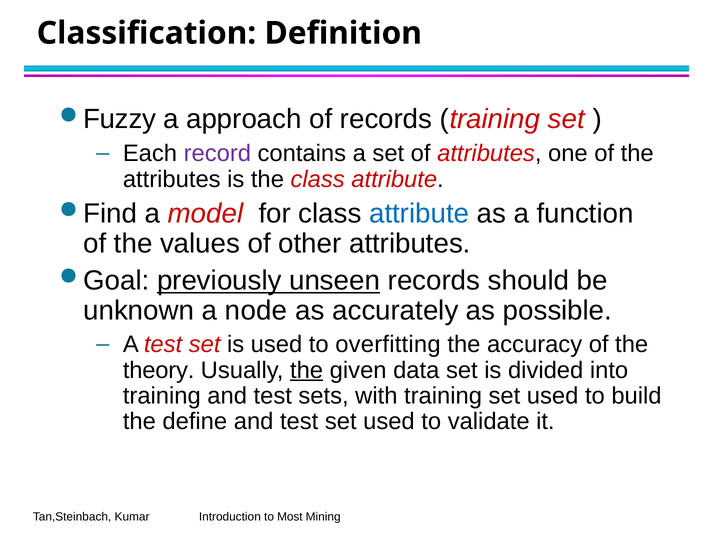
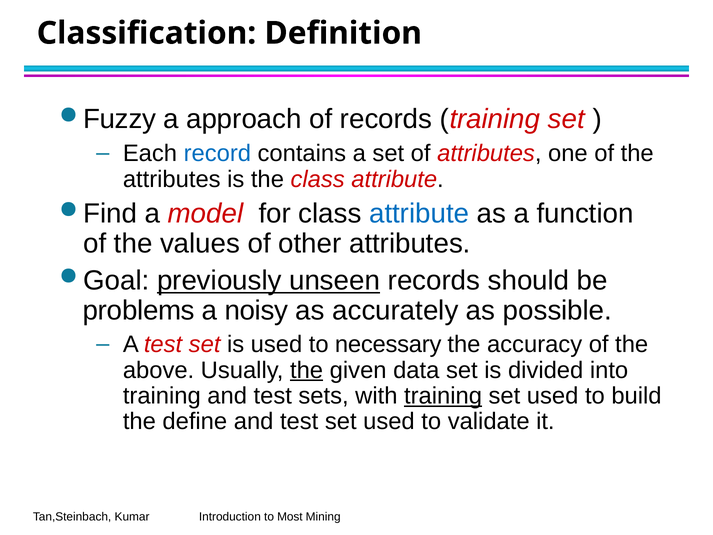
record colour: purple -> blue (217, 153)
unknown: unknown -> problems (139, 310)
node: node -> noisy (256, 310)
overfitting: overfitting -> necessary (388, 344)
theory: theory -> above (159, 370)
training underline: none -> present (443, 396)
